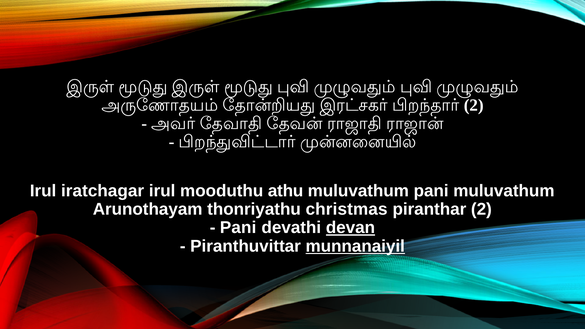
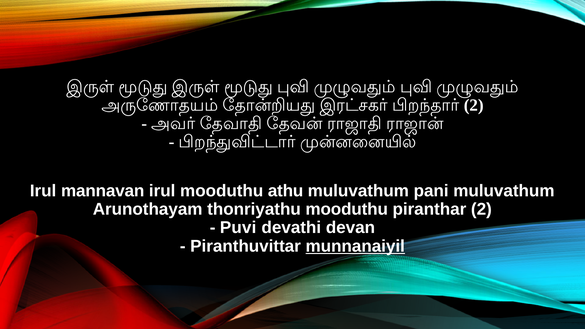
iratchagar: iratchagar -> mannavan (103, 191)
thonriyathu christmas: christmas -> mooduthu (347, 209)
Pani: Pani -> Puvi (238, 228)
devan underline: present -> none (350, 228)
